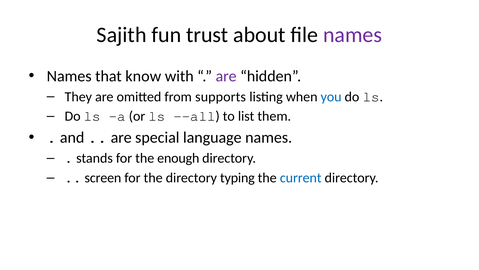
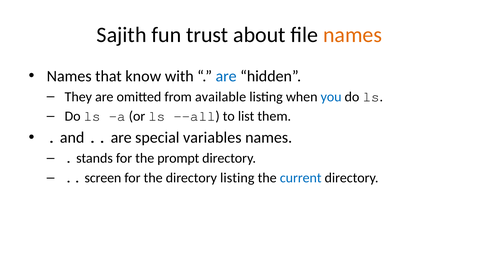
names colour: purple -> orange (353, 35)
are colour: purple -> blue (226, 76)
supports: supports -> available (221, 97)
language: language -> variables (212, 137)
enough: enough -> prompt (178, 158)
directory typing: typing -> listing (237, 178)
